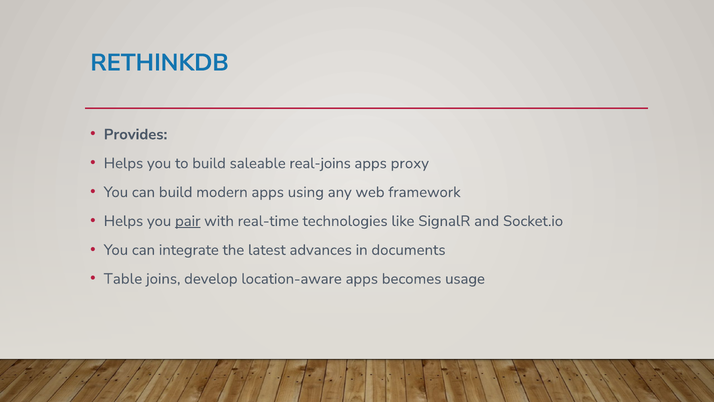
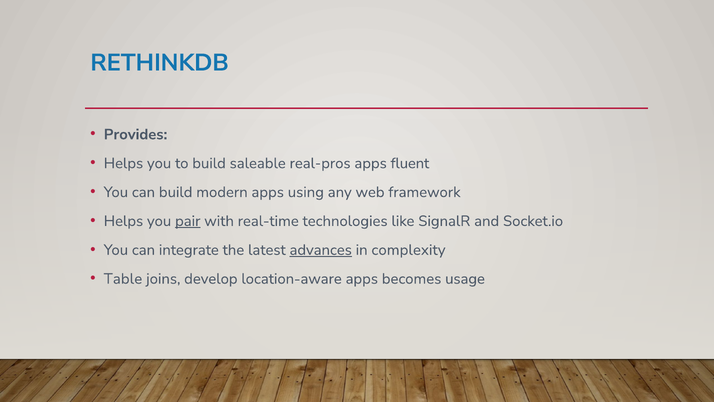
real-joins: real-joins -> real-pros (320, 163)
proxy: proxy -> fluent (410, 163)
advances underline: none -> present (321, 250)
documents: documents -> complexity (408, 250)
